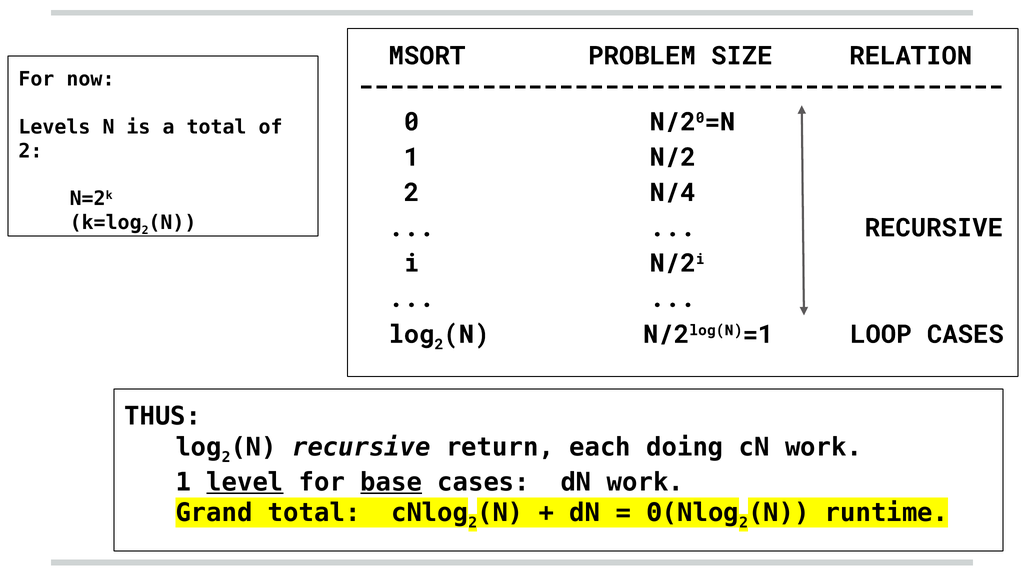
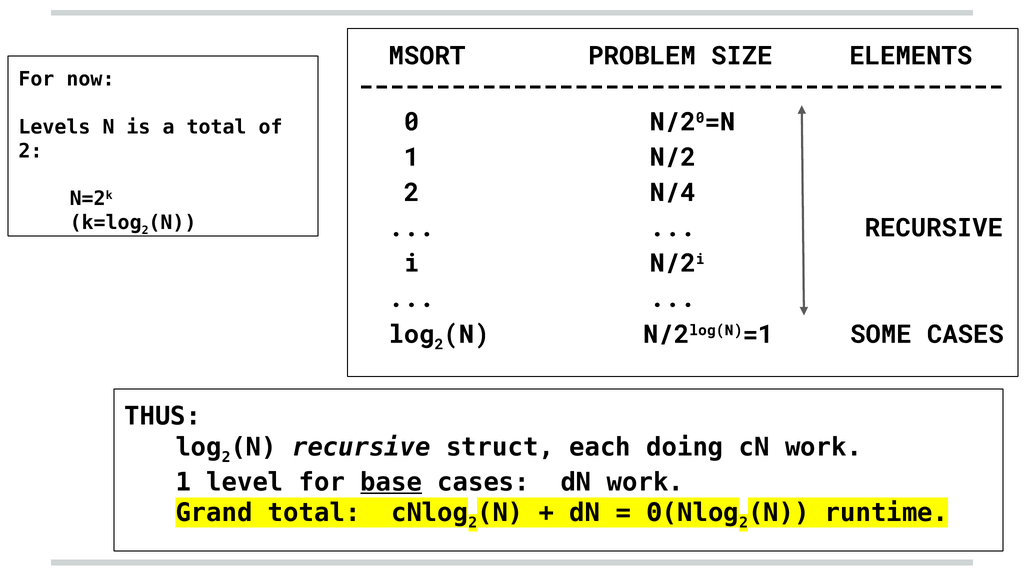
RELATION: RELATION -> ELEMENTS (911, 56)
LOOP: LOOP -> SOME (881, 334)
return: return -> struct (500, 447)
level underline: present -> none (245, 482)
